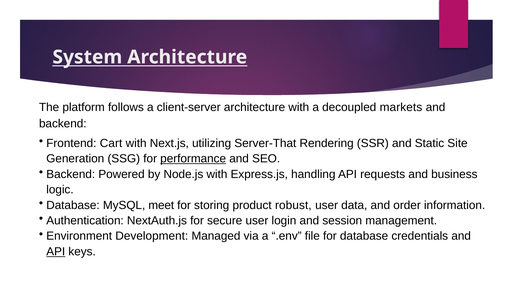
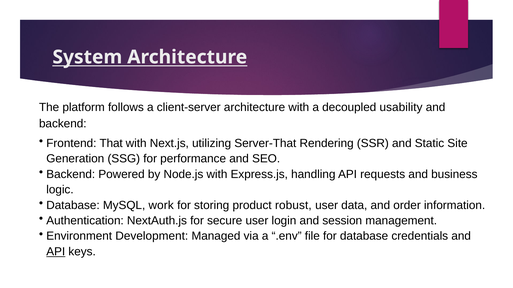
markets: markets -> usability (401, 108)
Cart: Cart -> That (111, 144)
performance underline: present -> none (193, 159)
meet: meet -> work (161, 206)
